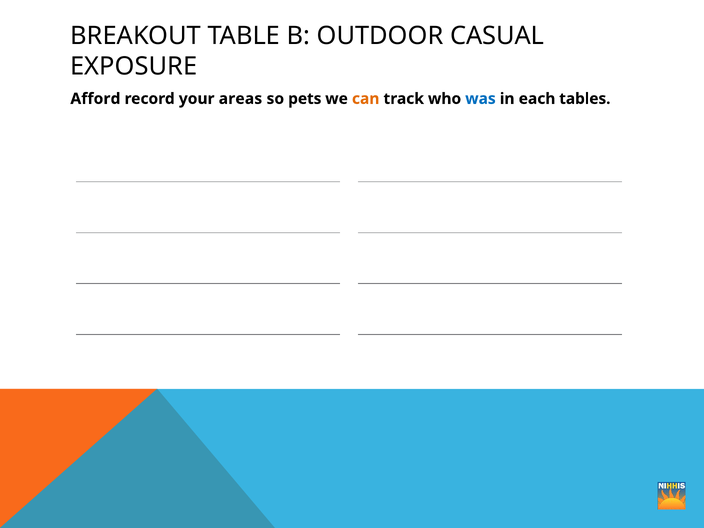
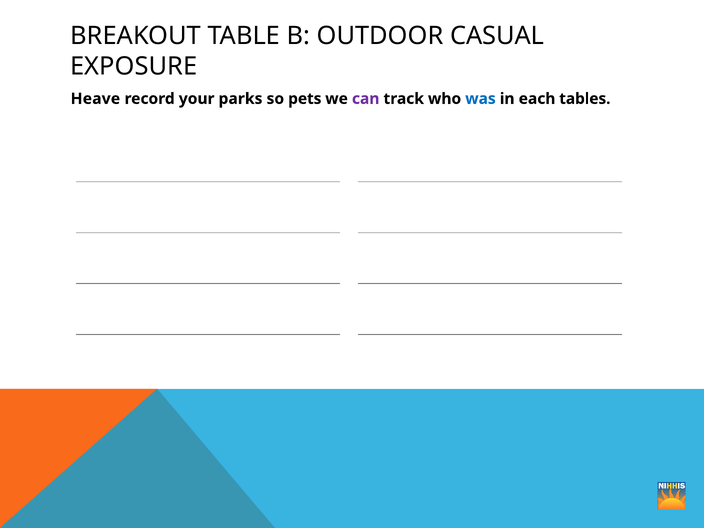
Afford: Afford -> Heave (95, 99)
areas: areas -> parks (240, 99)
can colour: orange -> purple (366, 99)
